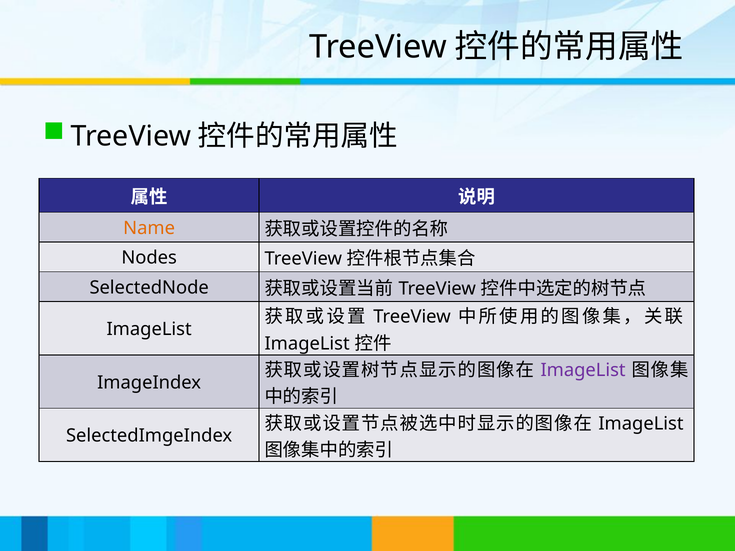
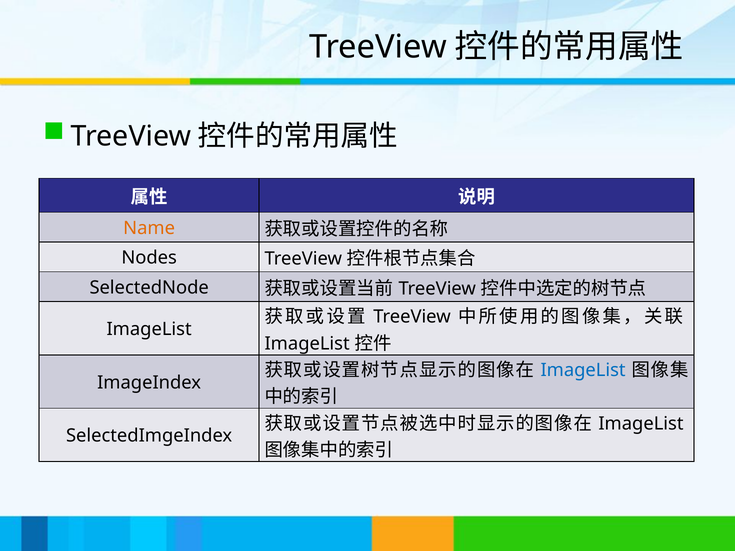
ImageList colour: purple -> blue (583, 370)
